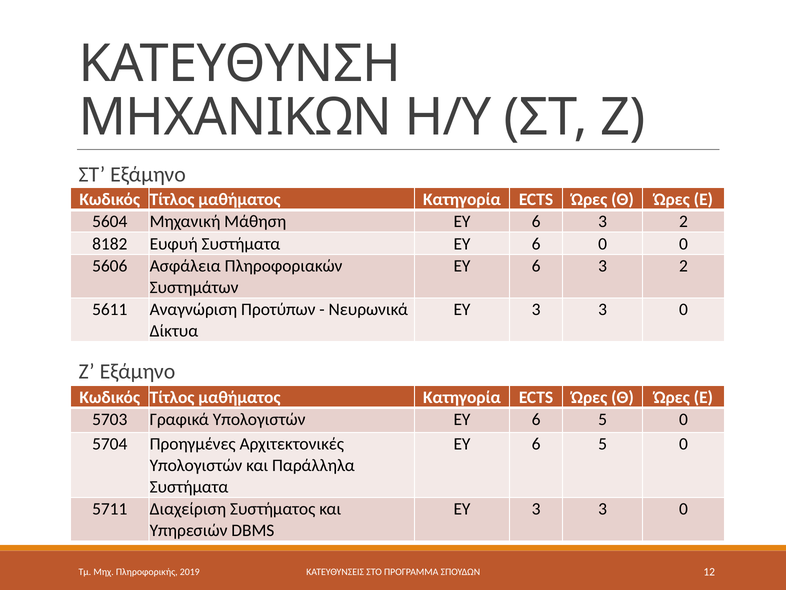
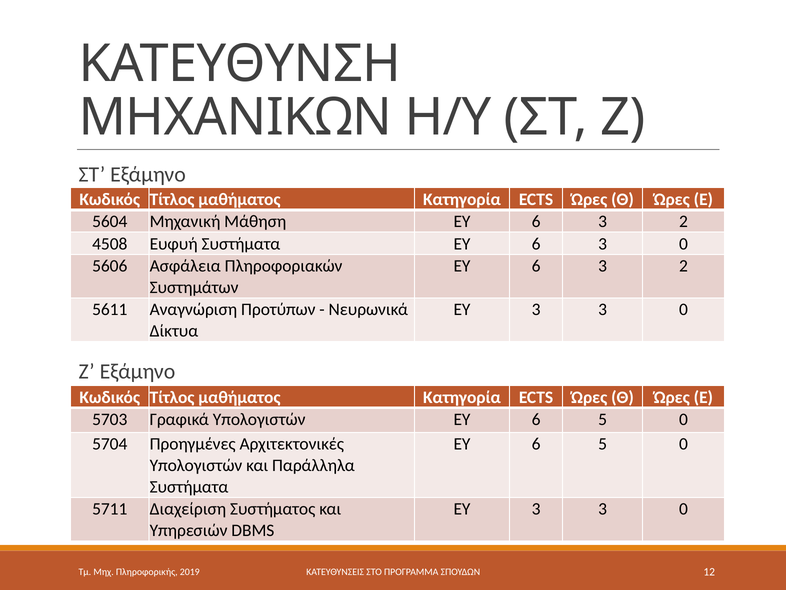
8182: 8182 -> 4508 (110, 244)
Συστήματα ΕΥ 6 0: 0 -> 3 (603, 244)
